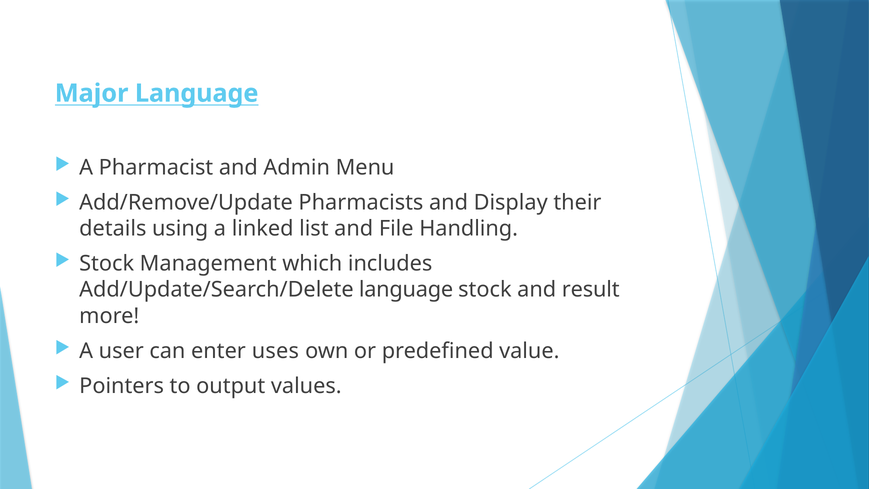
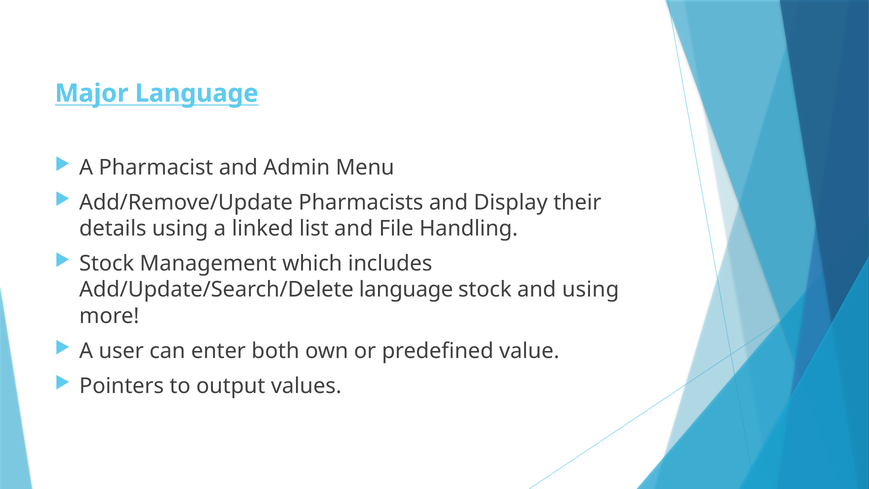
and result: result -> using (591, 290)
uses: uses -> both (275, 351)
